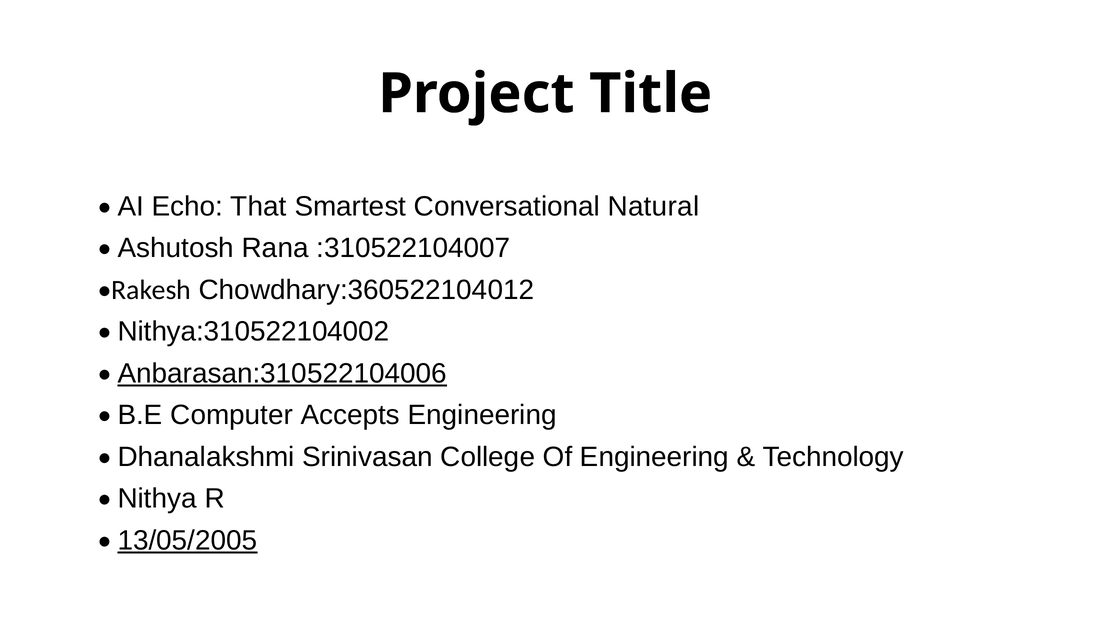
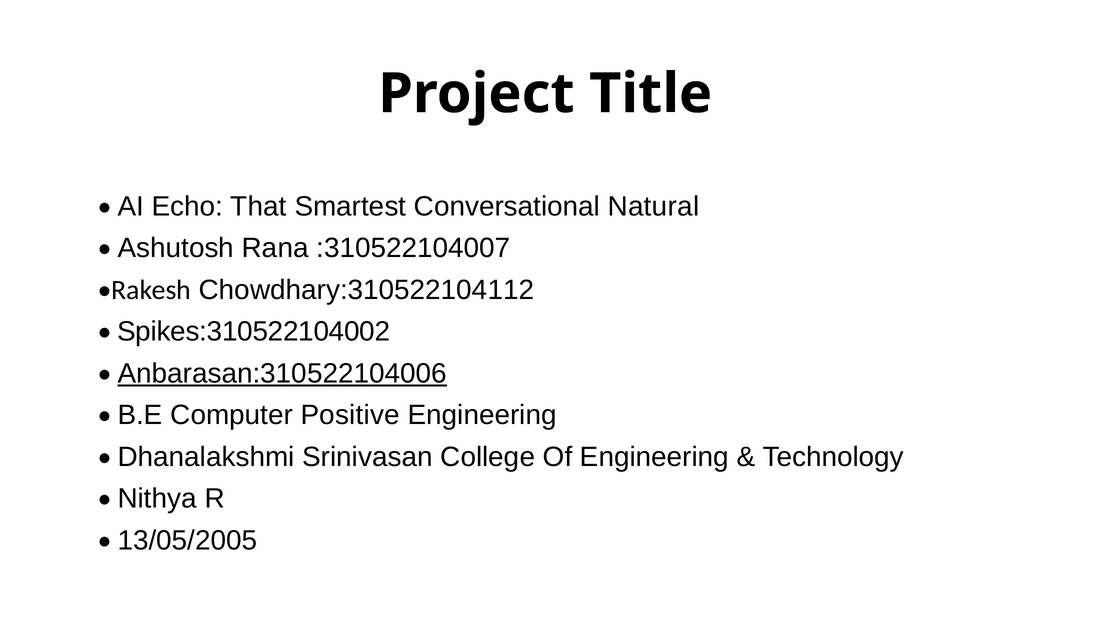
Chowdhary:360522104012: Chowdhary:360522104012 -> Chowdhary:310522104112 (366, 290)
Nithya:310522104002: Nithya:310522104002 -> Spikes:310522104002 (254, 332)
Accepts: Accepts -> Positive (350, 415)
13/05/2005 underline: present -> none (187, 541)
